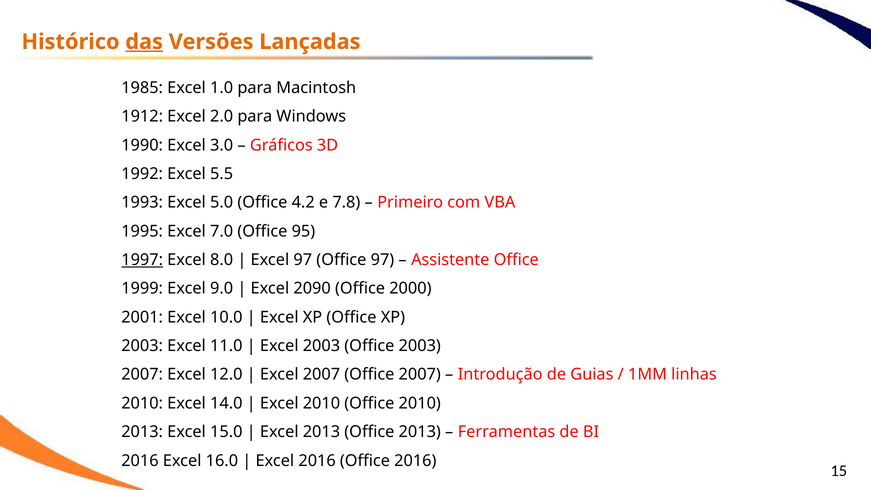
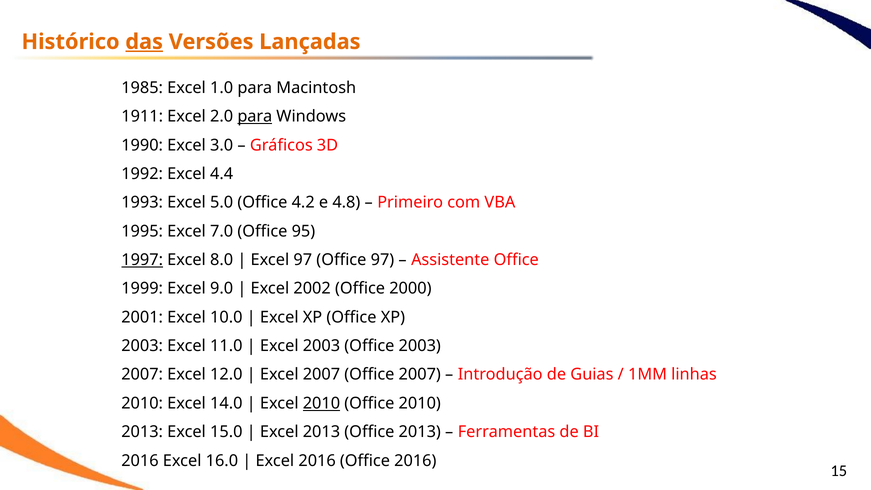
1912: 1912 -> 1911 (142, 116)
para underline: none -> present (255, 116)
5.5: 5.5 -> 4.4 (222, 174)
7.8: 7.8 -> 4.8 (346, 202)
2090: 2090 -> 2002 (312, 289)
2010 underline: none -> present (321, 403)
